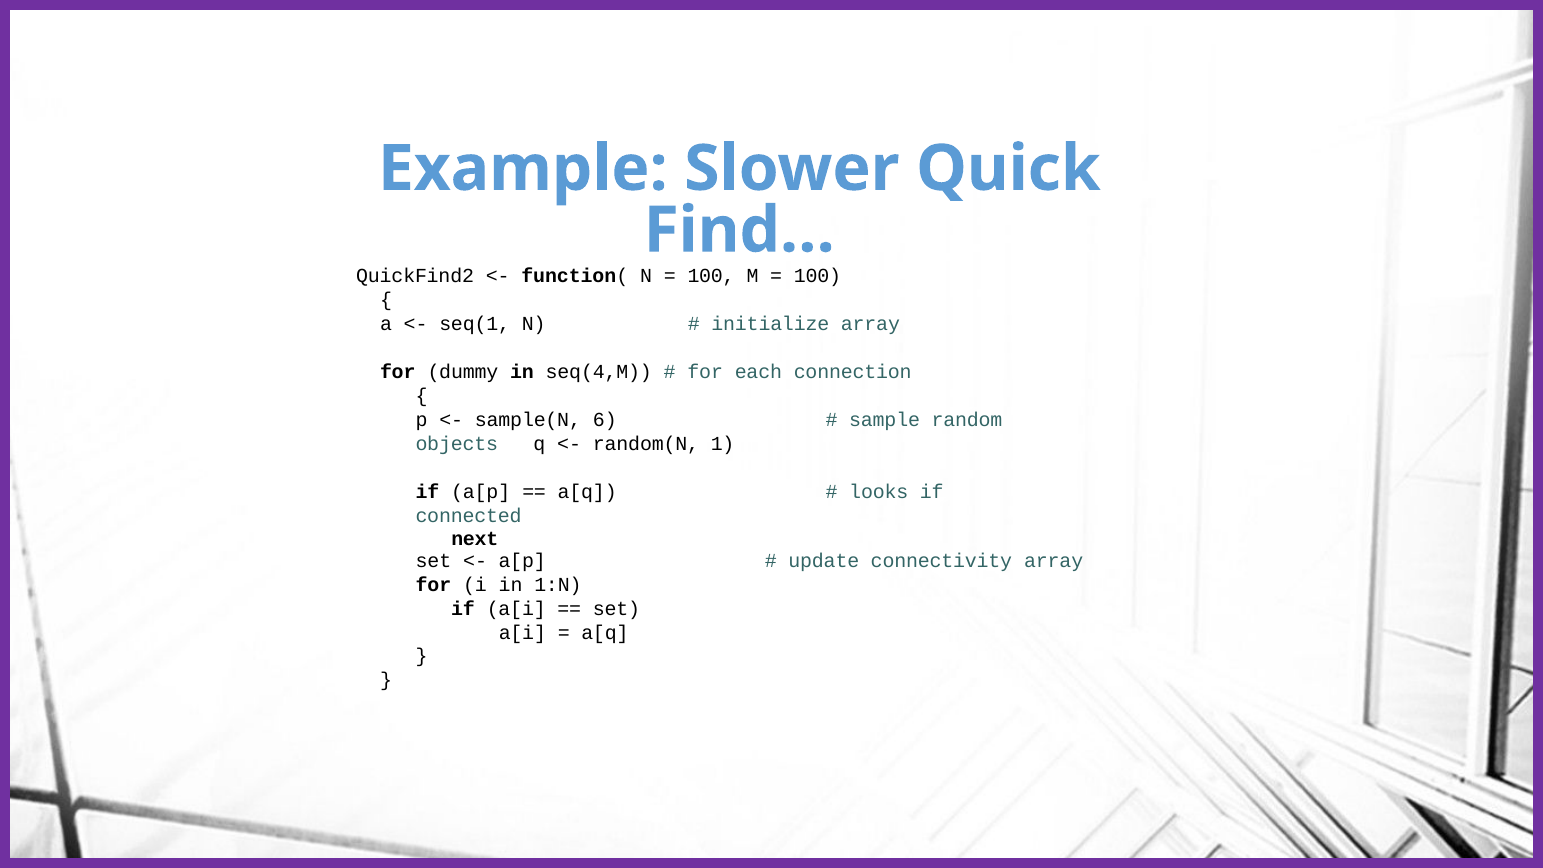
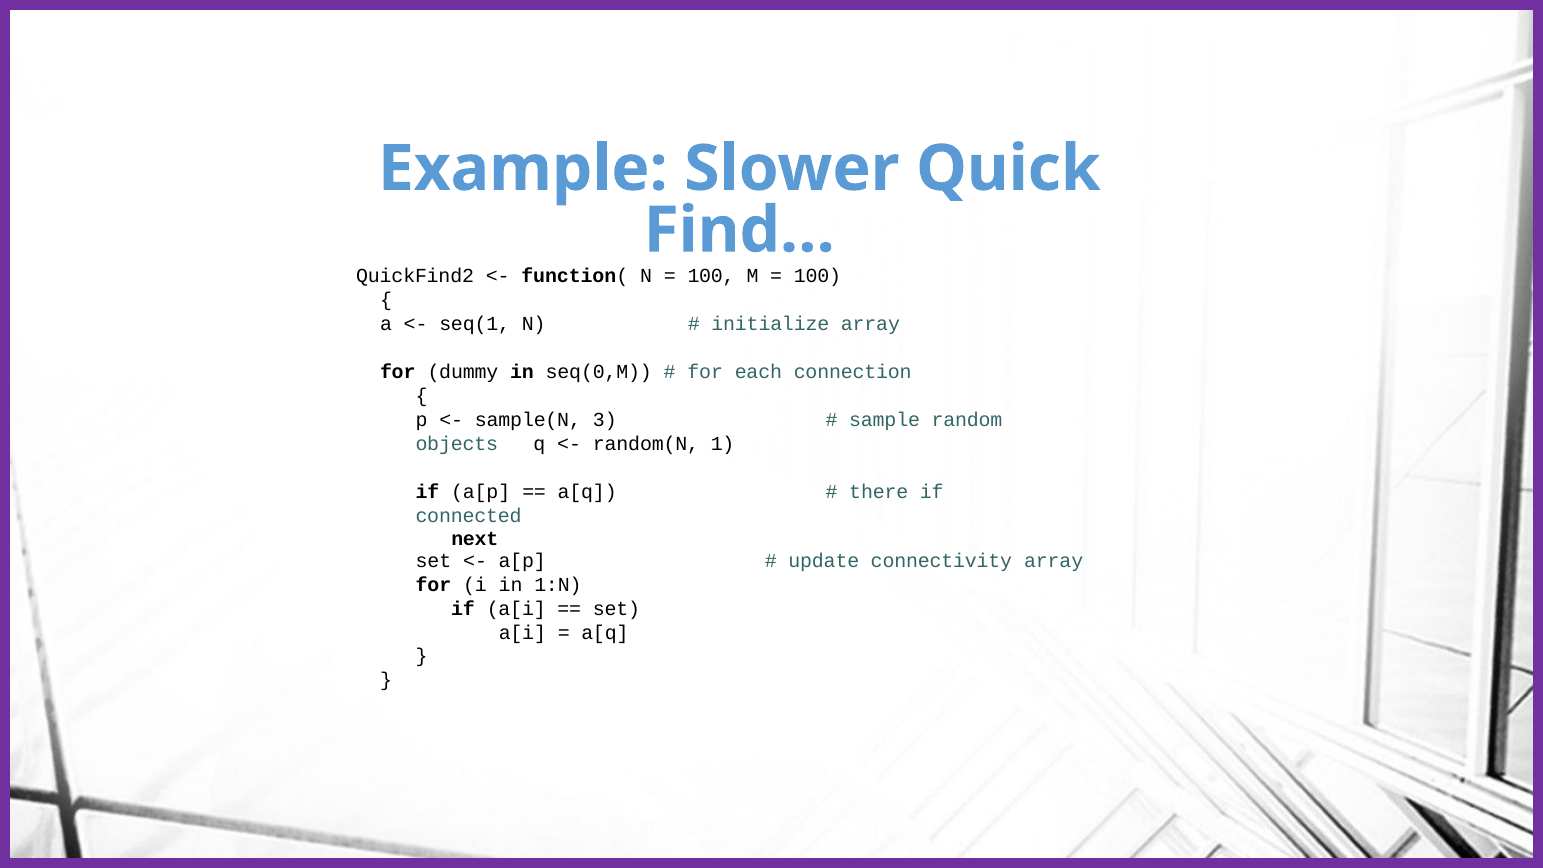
seq(4,M: seq(4,M -> seq(0,M (599, 372)
6: 6 -> 3 (605, 420)
looks: looks -> there (879, 492)
